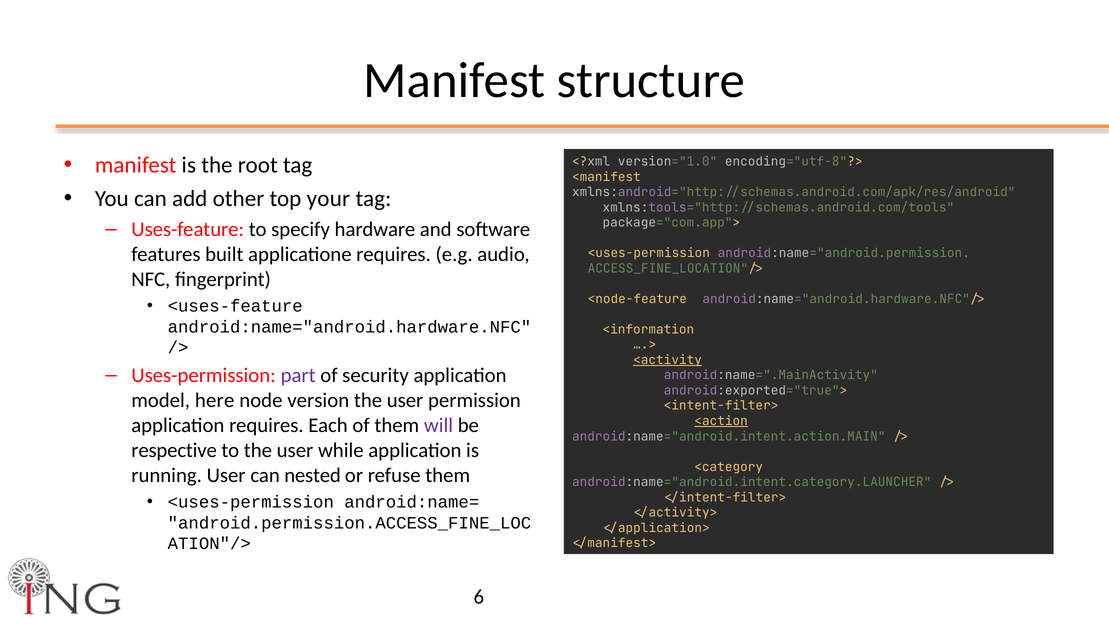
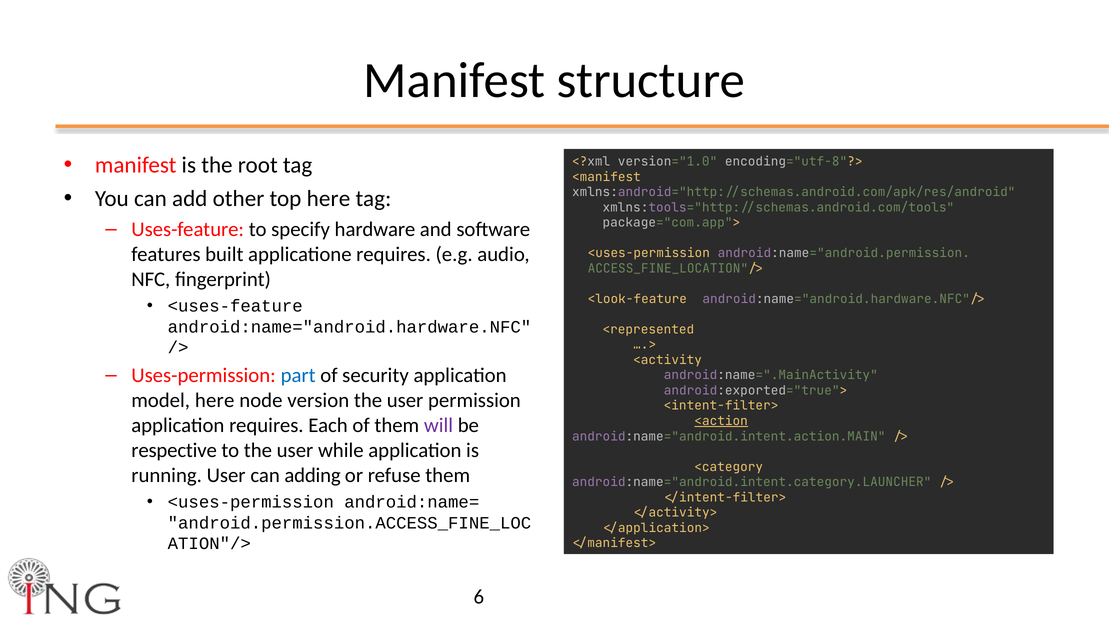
top your: your -> here (328, 198)
<node-feature: <node-feature -> <look-feature (637, 299)
<information: <information -> <represented (648, 329)
<activity underline: present -> none (668, 360)
part colour: purple -> blue (298, 376)
nested: nested -> adding (313, 475)
